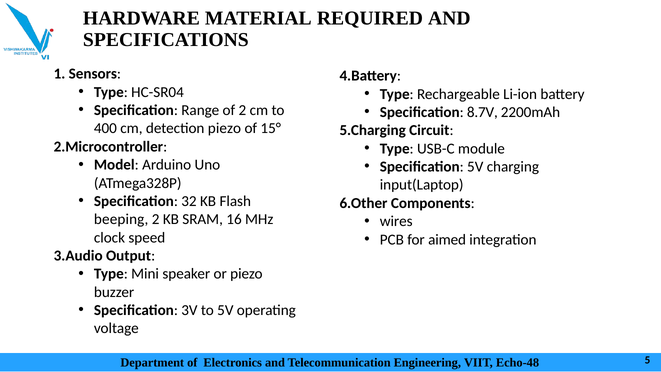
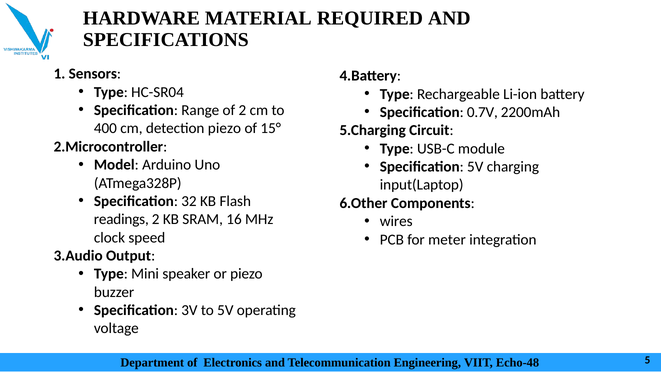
8.7V: 8.7V -> 0.7V (482, 112)
beeping: beeping -> readings (121, 219)
aimed: aimed -> meter (447, 239)
